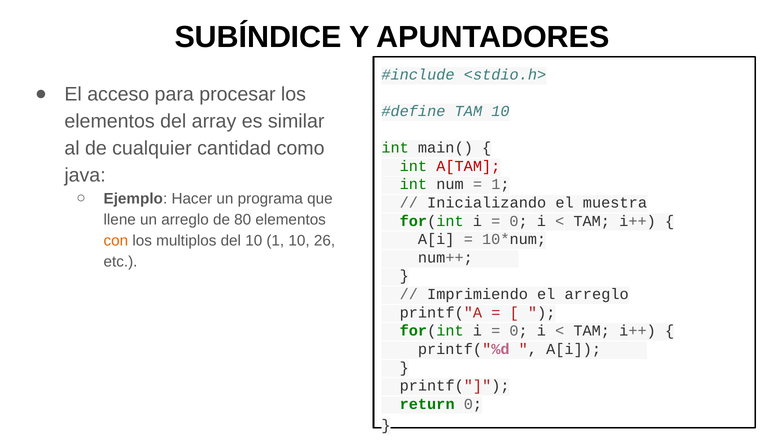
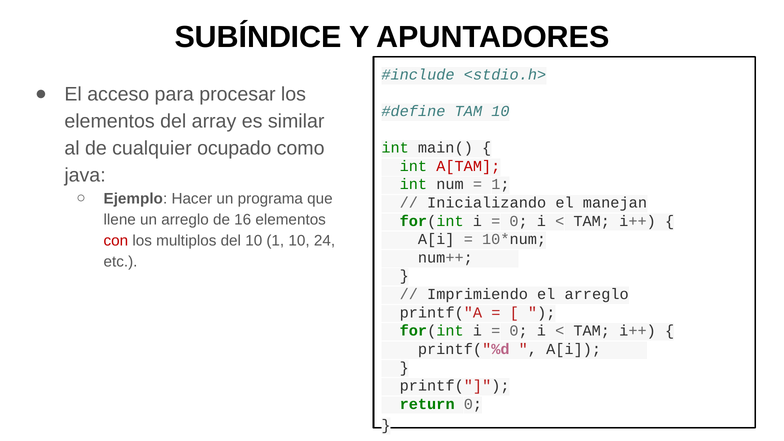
cantidad: cantidad -> ocupado (234, 148)
muestra: muestra -> manejan (615, 203)
80: 80 -> 16 (243, 220)
con colour: orange -> red (116, 241)
26: 26 -> 24 (325, 241)
